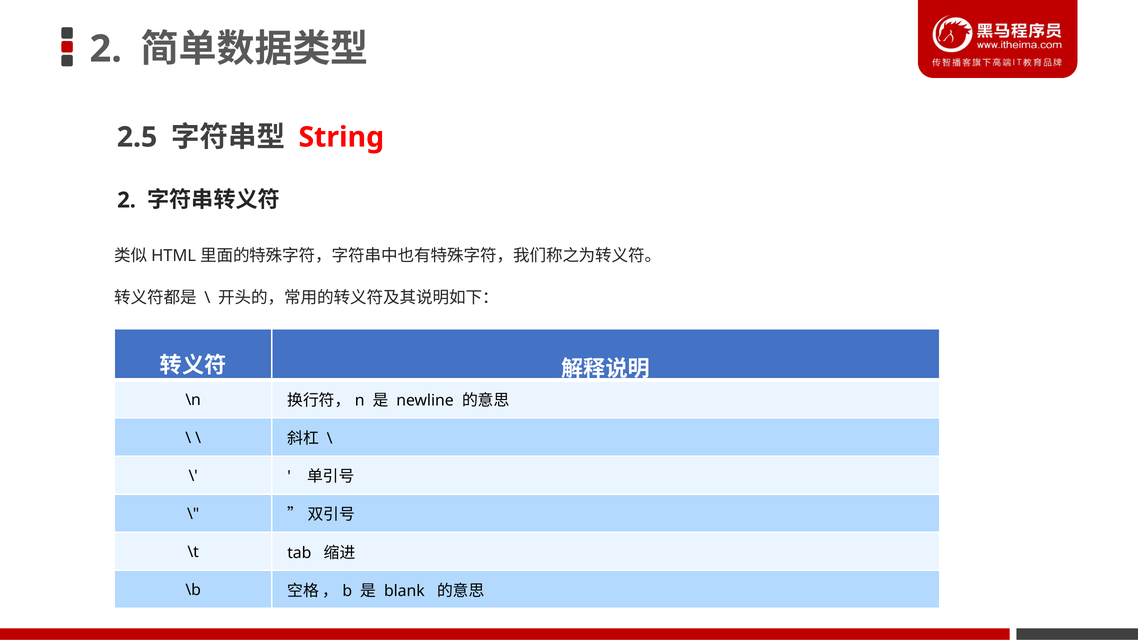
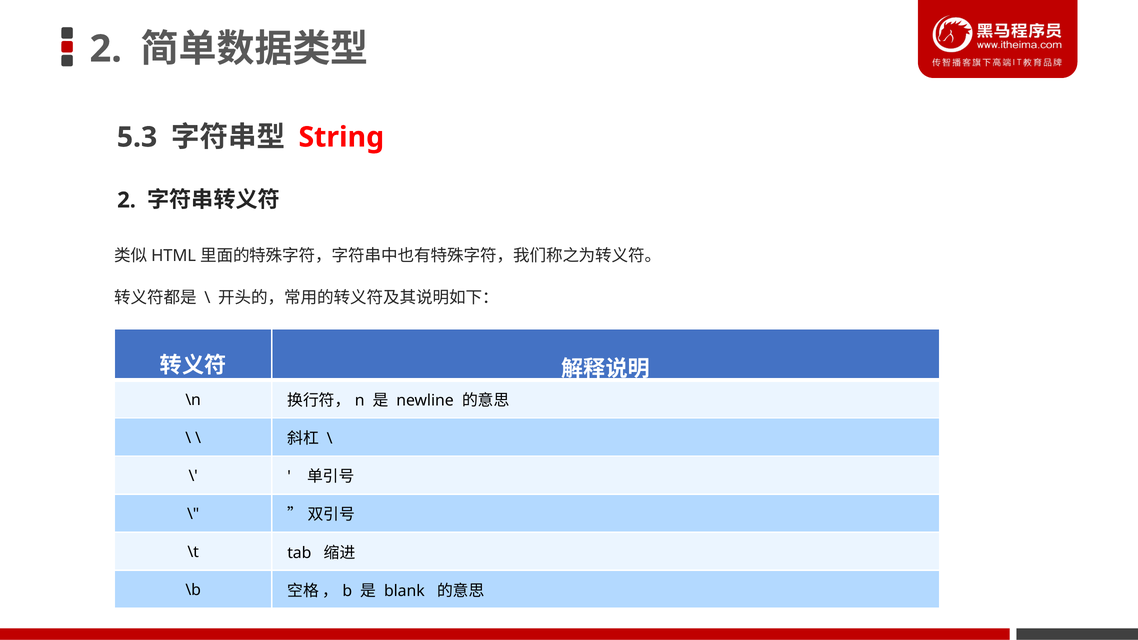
2.5: 2.5 -> 5.3 (137, 137)
